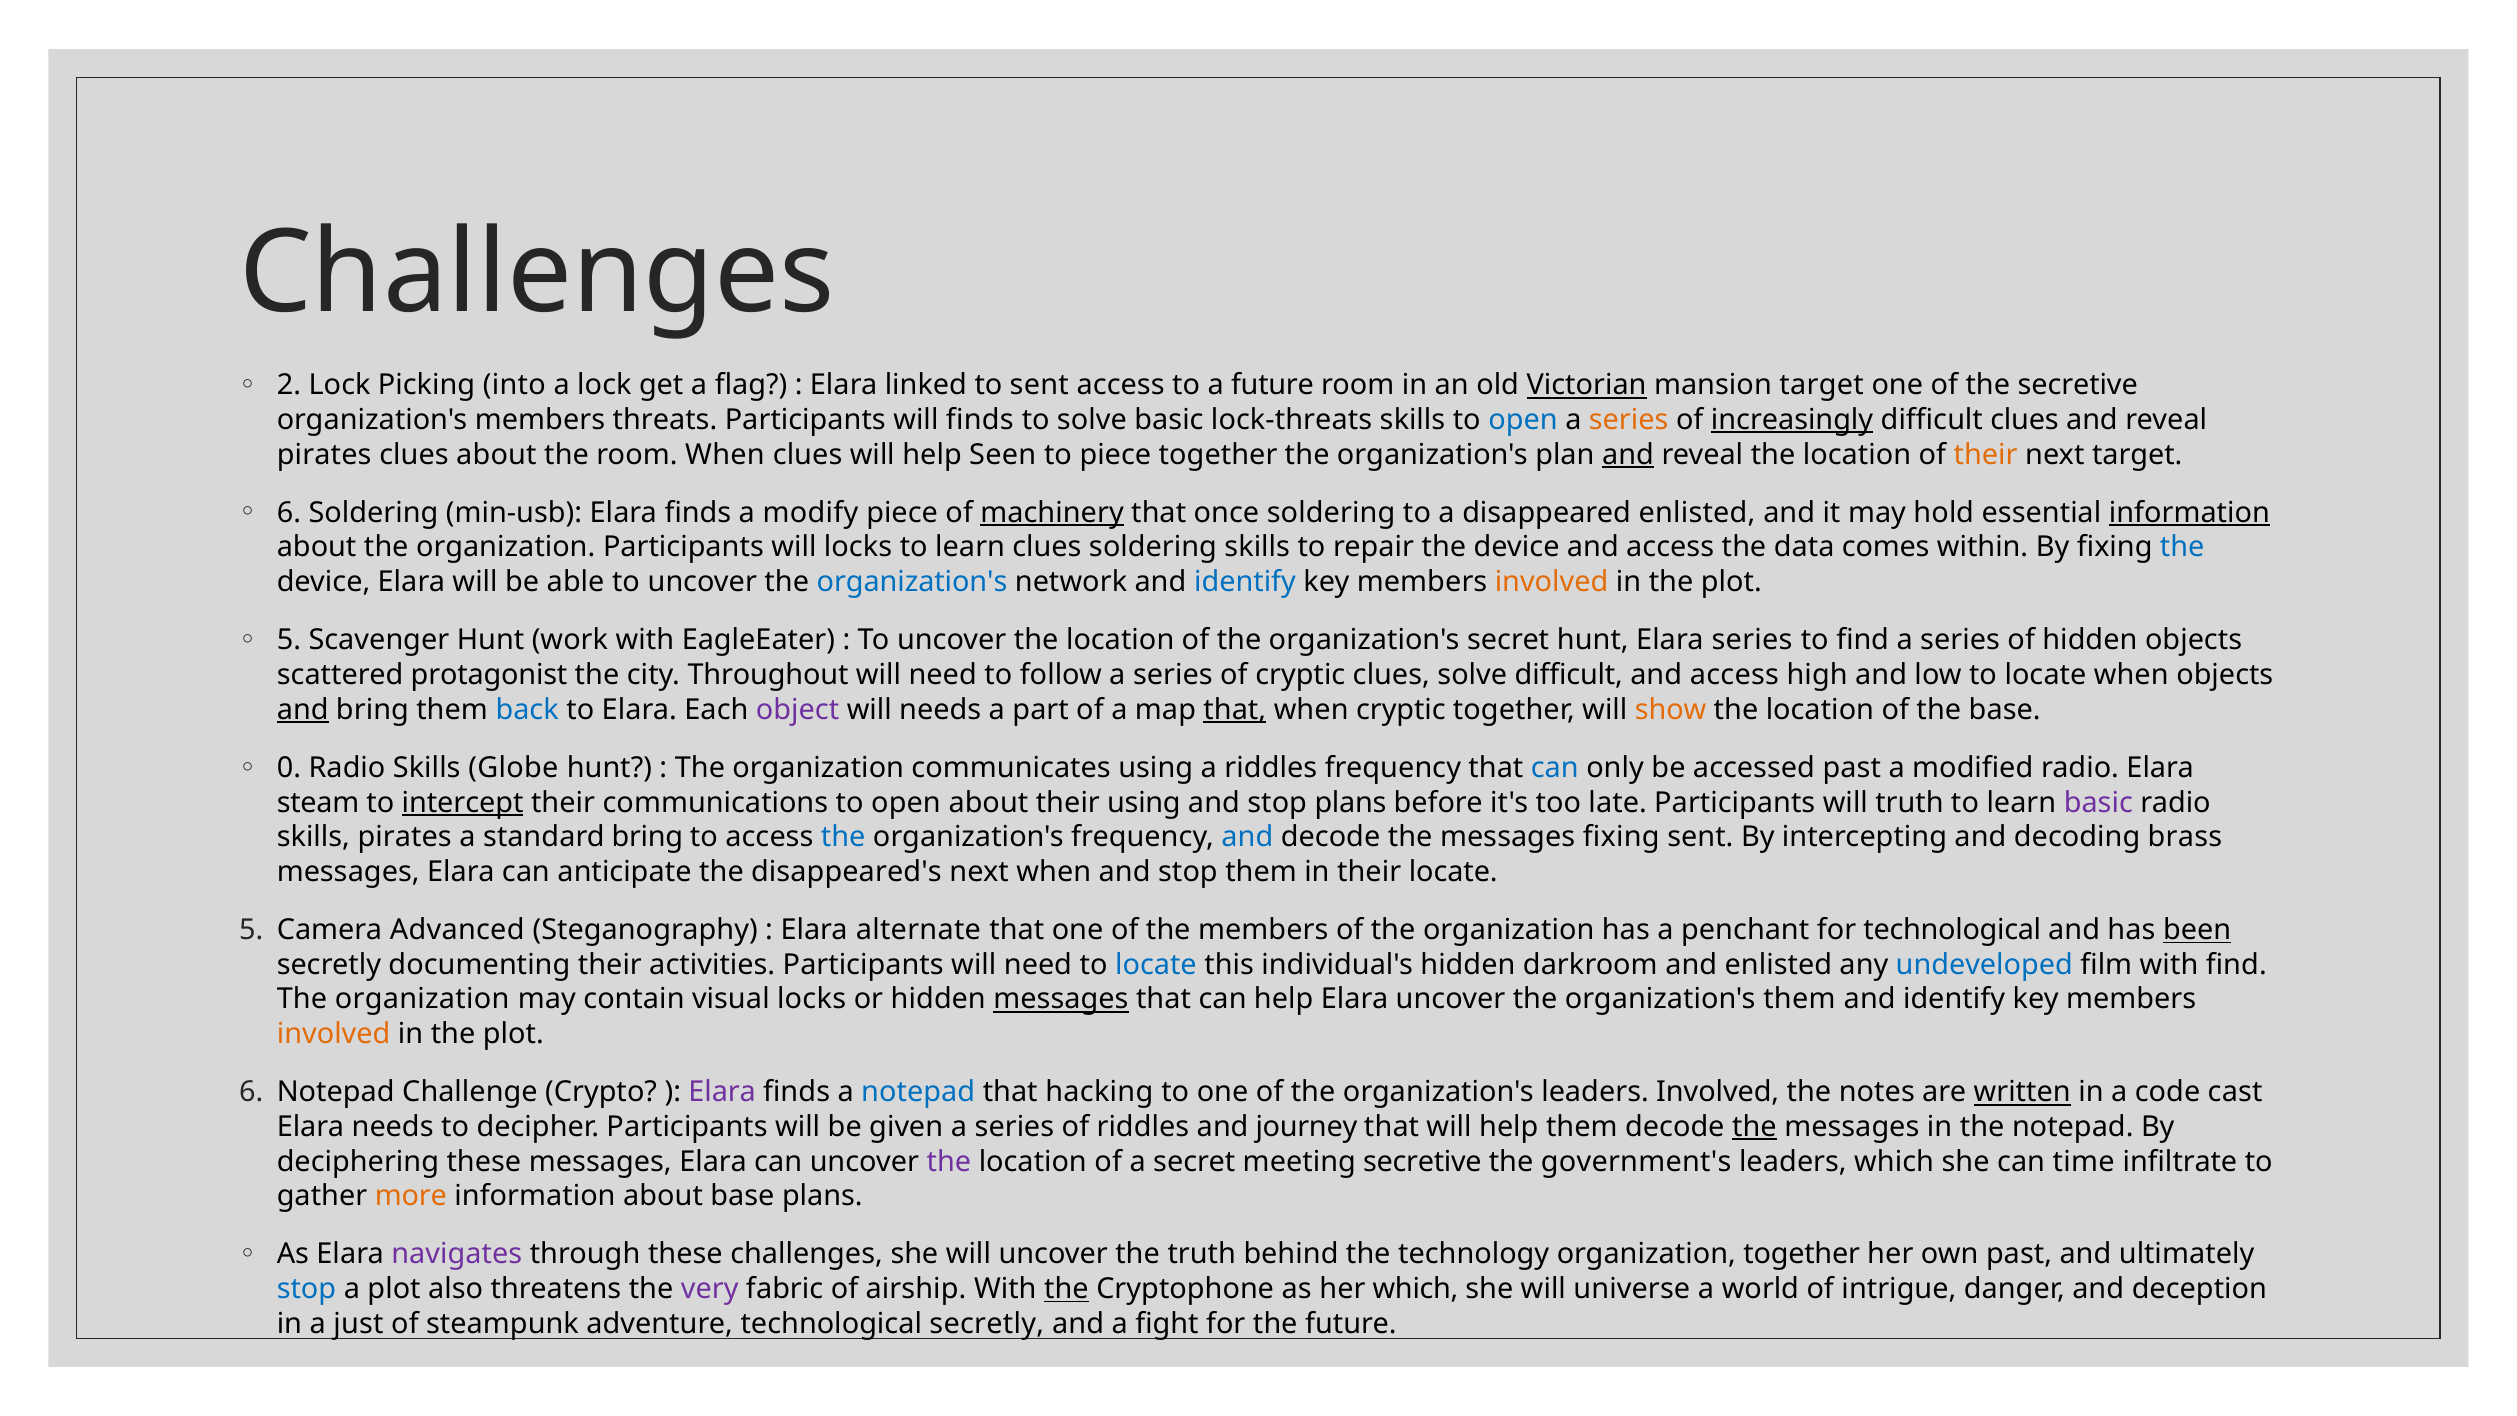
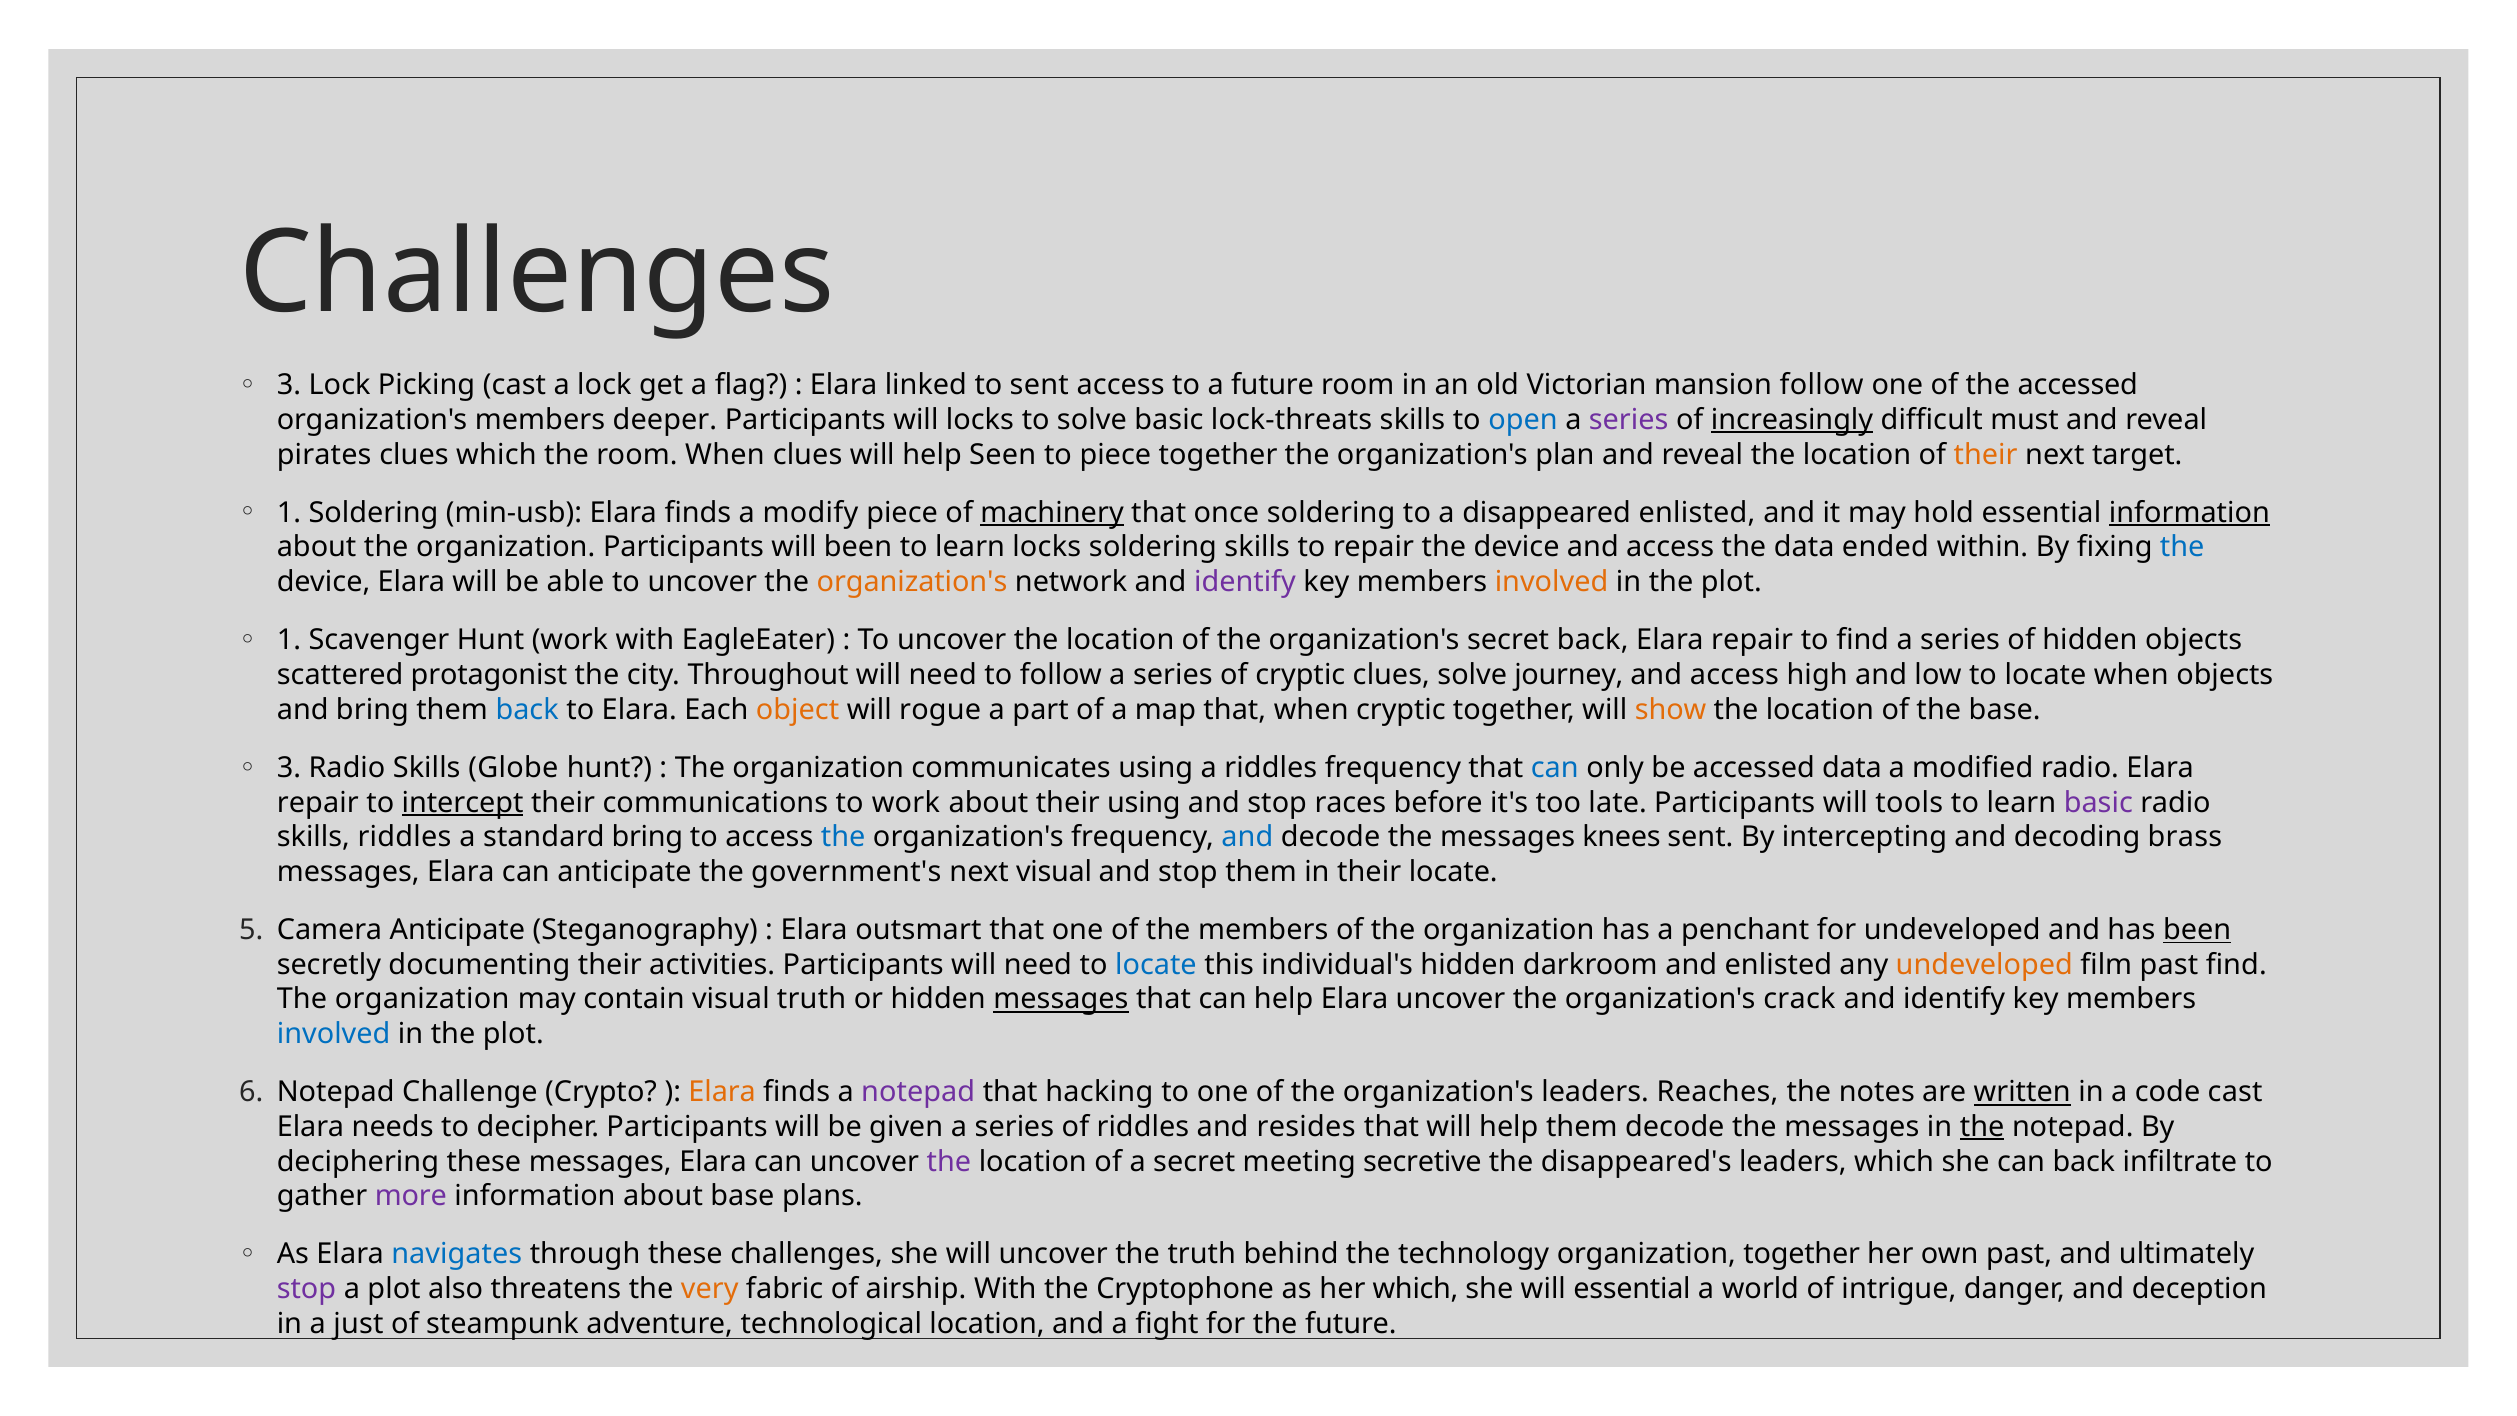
2: 2 -> 3 (289, 385)
Picking into: into -> cast (514, 385)
Victorian underline: present -> none (1587, 385)
mansion target: target -> follow (1822, 385)
the secretive: secretive -> accessed (2078, 385)
threats: threats -> deeper (665, 420)
will finds: finds -> locks (980, 420)
series colour: orange -> purple (1629, 420)
difficult clues: clues -> must (2025, 420)
clues about: about -> which (496, 454)
and underline: present -> none (1628, 454)
6: 6 -> 1 (289, 513)
will locks: locks -> been (858, 547)
learn clues: clues -> locks (1047, 547)
comes: comes -> ended (1885, 547)
organization's colour: blue -> orange (912, 582)
identify colour: blue -> purple (1245, 582)
5: 5 -> 1 (289, 640)
secret hunt: hunt -> back (1593, 640)
series: series -> repair (1752, 640)
solve difficult: difficult -> journey (1569, 675)
and underline: present -> none (303, 710)
object colour: purple -> orange (798, 710)
will needs: needs -> rogue (940, 710)
that underline: present -> none (1235, 710)
0: 0 -> 3 (289, 768)
accessed past: past -> data (1852, 768)
steam: steam -> repair (318, 802)
communications to open: open -> work (906, 802)
stop plans: plans -> races (1350, 802)
will truth: truth -> tools (1909, 802)
skills pirates: pirates -> riddles (404, 837)
messages fixing: fixing -> knees (1621, 837)
disappeared's: disappeared's -> government's (846, 872)
next when: when -> visual (1054, 872)
Camera Advanced: Advanced -> Anticipate (457, 930)
alternate: alternate -> outsmart (918, 930)
for technological: technological -> undeveloped (1952, 930)
undeveloped colour: blue -> orange (1984, 965)
film with: with -> past (2169, 965)
visual locks: locks -> truth (812, 999)
organization's them: them -> crack (1799, 999)
involved colour: orange -> blue (334, 1034)
Elara colour: purple -> orange (722, 1092)
notepad colour: blue -> purple (918, 1092)
leaders Involved: Involved -> Reaches (1718, 1092)
journey: journey -> resides (1306, 1127)
the underline: present -> none (1754, 1127)
the underline: none -> present (1982, 1127)
government's: government's -> disappeared's (1636, 1161)
can time: time -> back (2084, 1161)
more colour: orange -> purple (411, 1196)
navigates colour: purple -> blue (457, 1254)
stop colour: blue -> purple (306, 1289)
very colour: purple -> orange (710, 1289)
the underline: present -> none (1066, 1289)
will universe: universe -> essential (1632, 1289)
technological secretly: secretly -> location (987, 1324)
